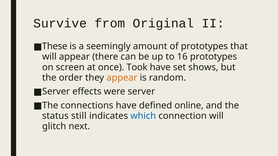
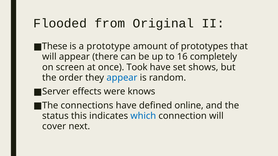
Survive: Survive -> Flooded (60, 23)
seemingly: seemingly -> prototype (108, 46)
16 prototypes: prototypes -> completely (214, 57)
appear colour: orange -> blue (122, 78)
were server: server -> knows (141, 92)
still: still -> this (79, 116)
glitch: glitch -> cover (54, 127)
